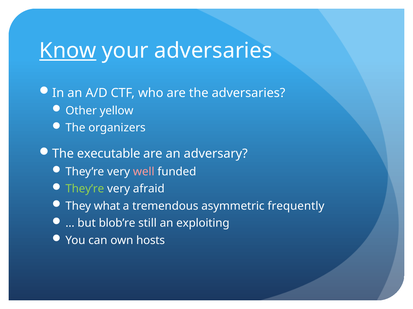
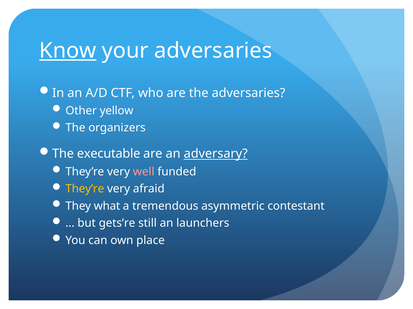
adversary underline: none -> present (216, 154)
They’re colour: light green -> yellow (85, 189)
frequently: frequently -> contestant (296, 206)
blob’re: blob’re -> gets’re (117, 224)
exploiting: exploiting -> launchers (203, 224)
hosts: hosts -> place (151, 241)
